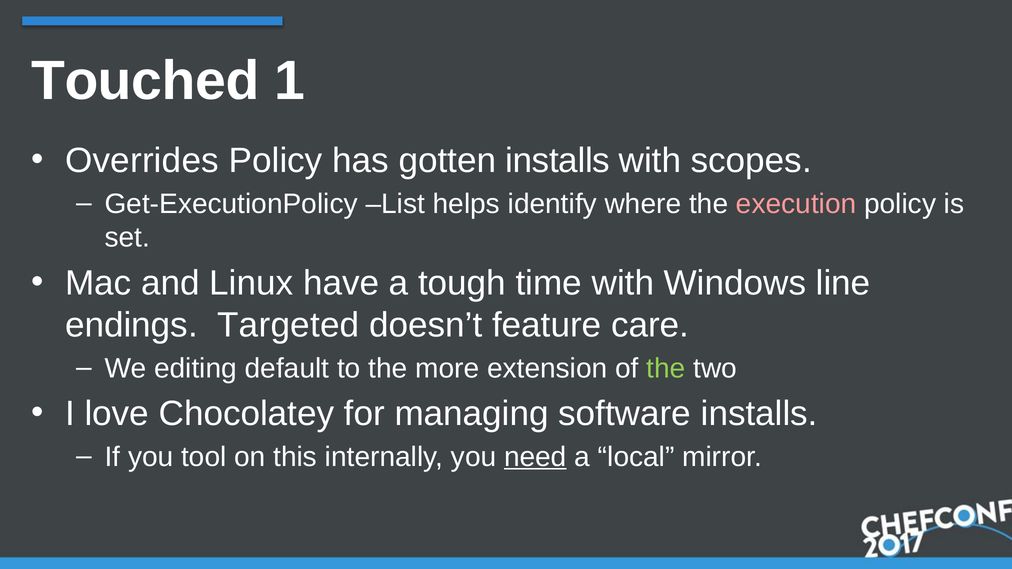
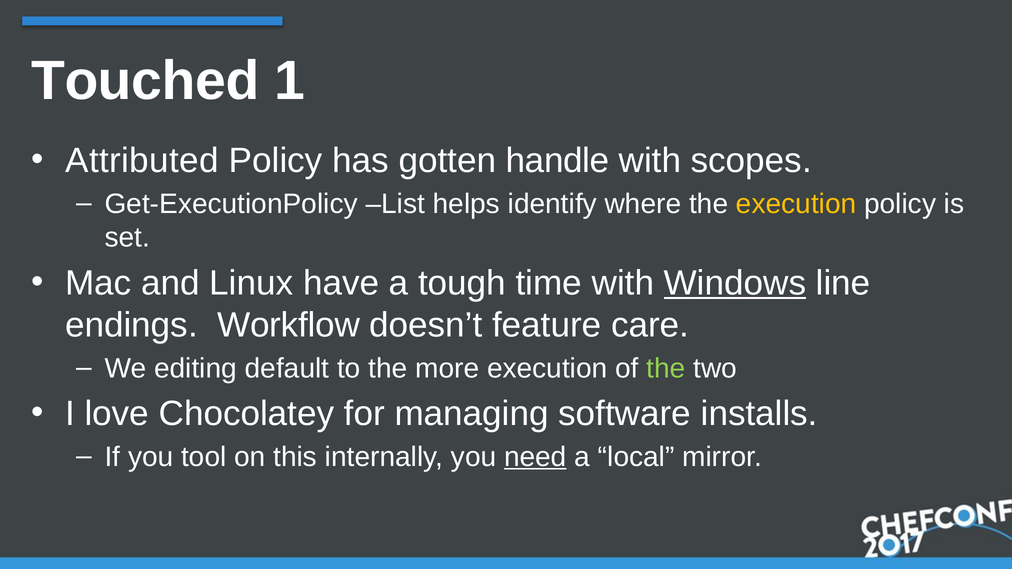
Overrides: Overrides -> Attributed (142, 161)
gotten installs: installs -> handle (558, 161)
execution colour: pink -> yellow (796, 204)
Windows underline: none -> present (735, 283)
Targeted: Targeted -> Workflow (289, 325)
more extension: extension -> execution (547, 368)
